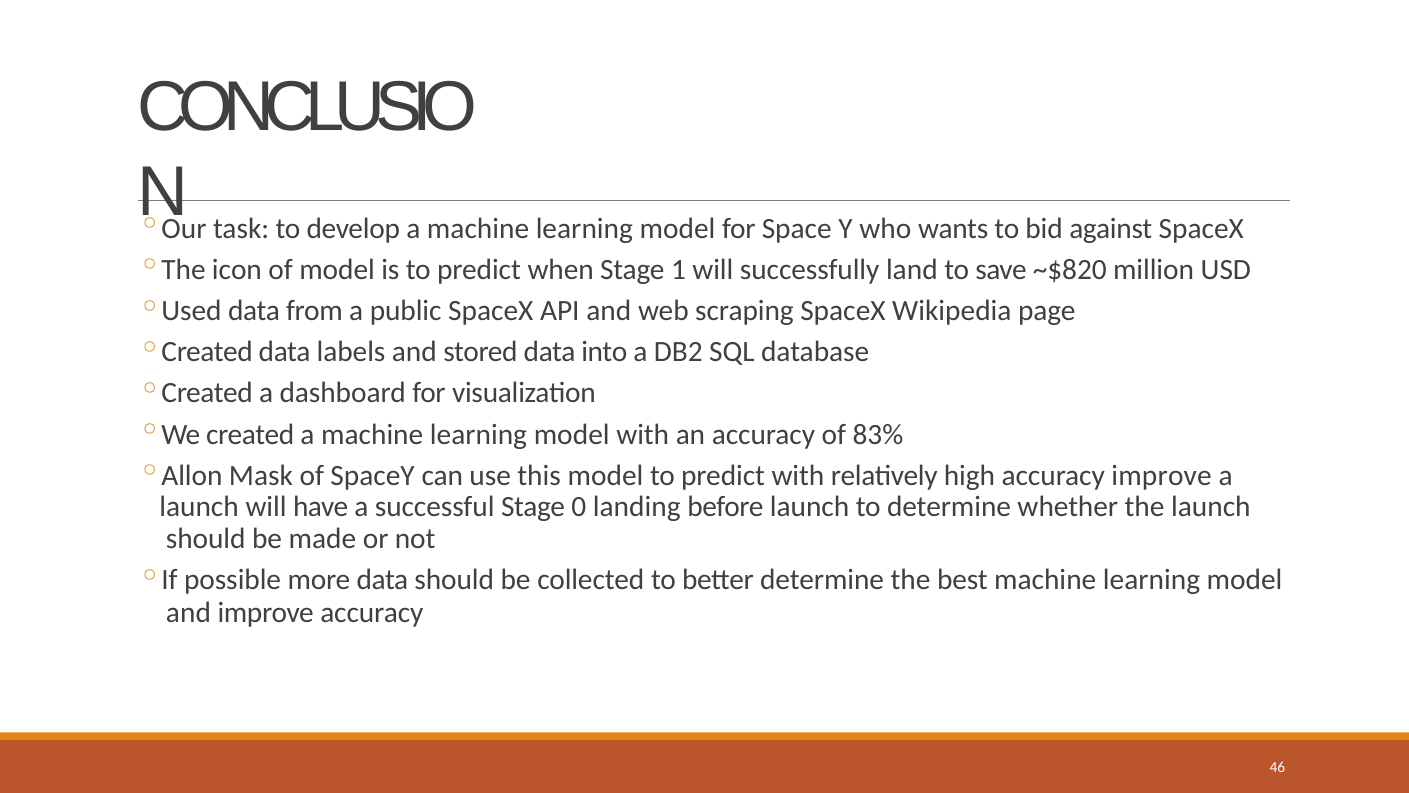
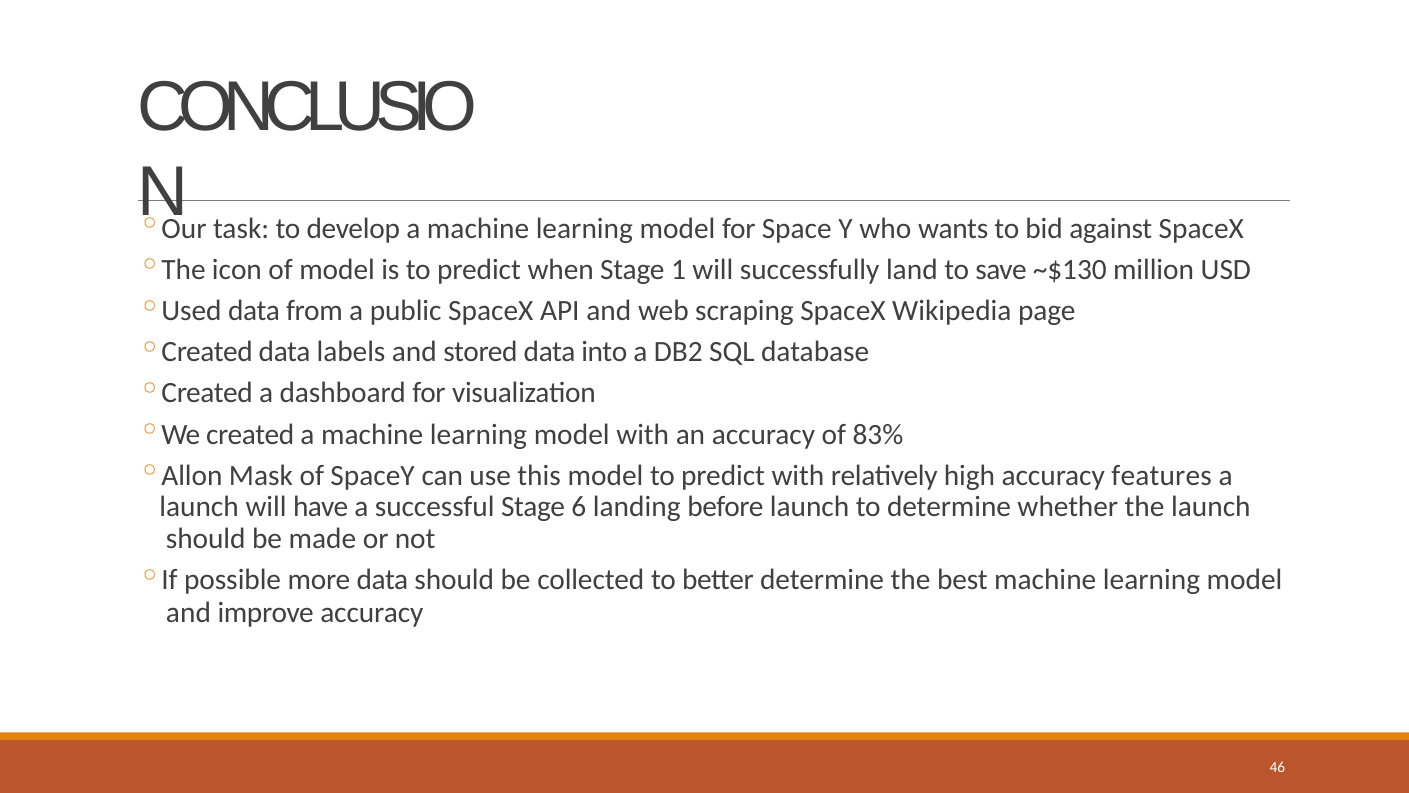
~$820: ~$820 -> ~$130 (1070, 270)
accuracy improve: improve -> features (1162, 475)
0: 0 -> 6 (579, 507)
